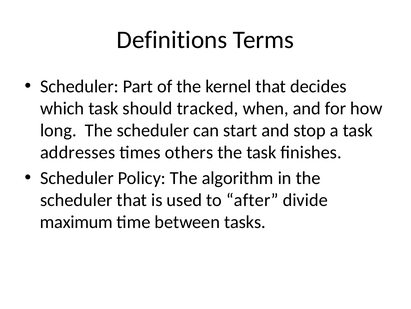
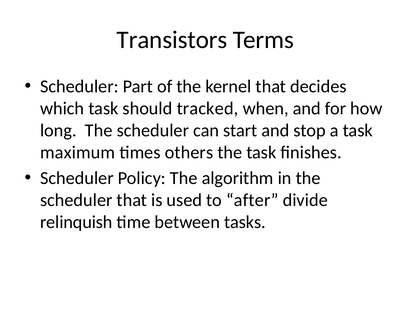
Definitions: Definitions -> Transistors (172, 40)
addresses: addresses -> maximum (78, 152)
maximum: maximum -> relinquish (76, 221)
